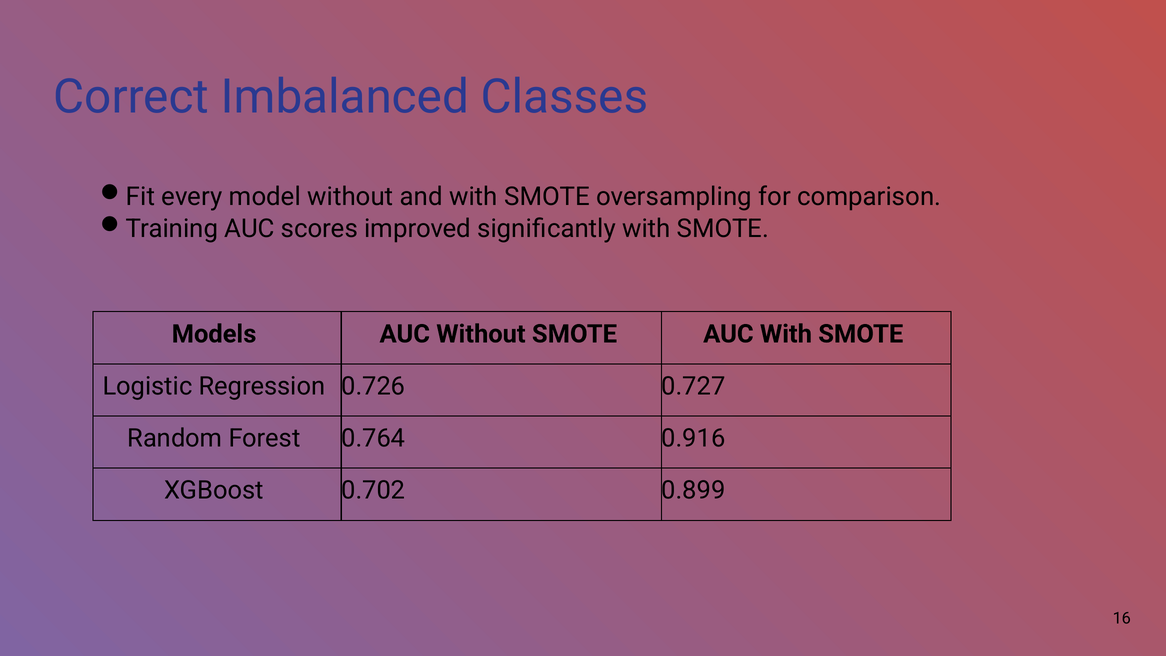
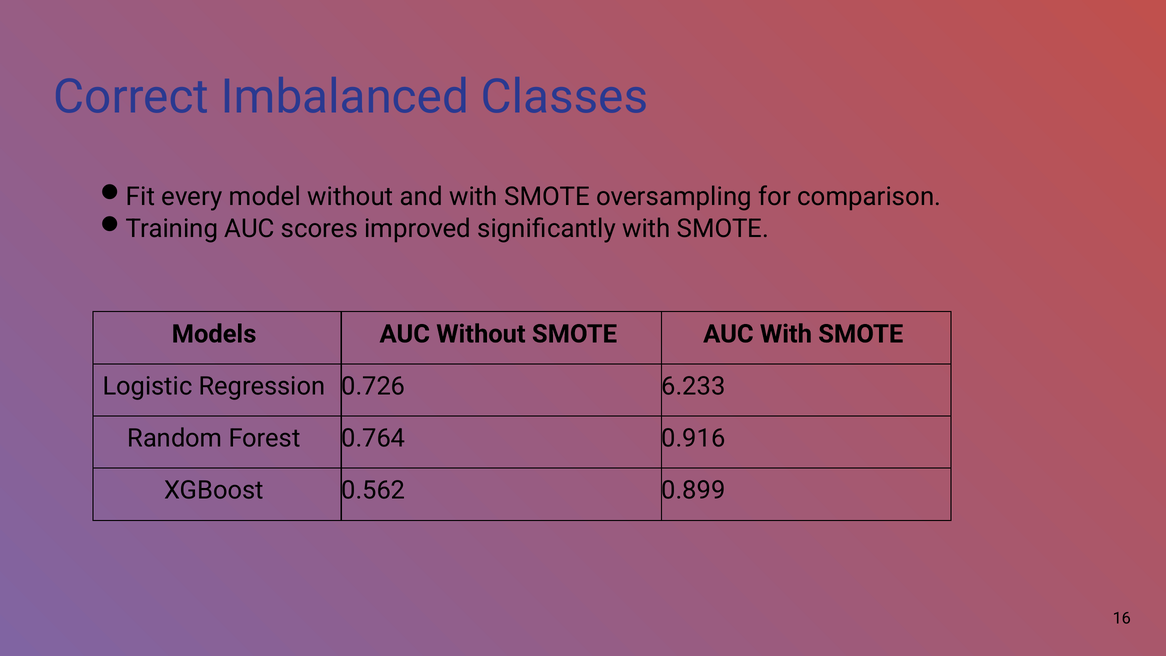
0.727: 0.727 -> 6.233 (693, 386)
0.702: 0.702 -> 0.562 (373, 490)
